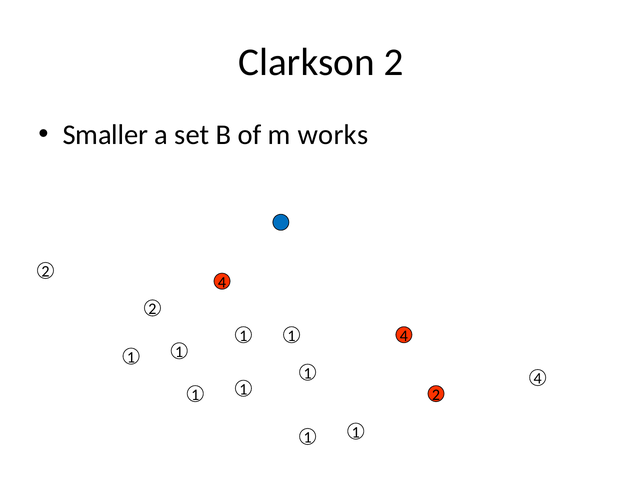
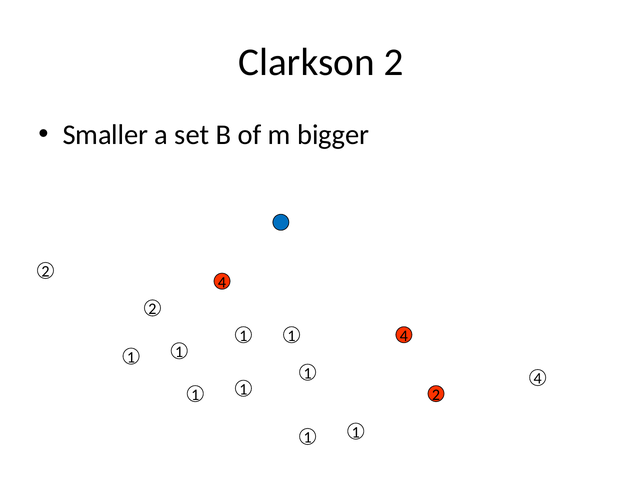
works: works -> bigger (333, 135)
